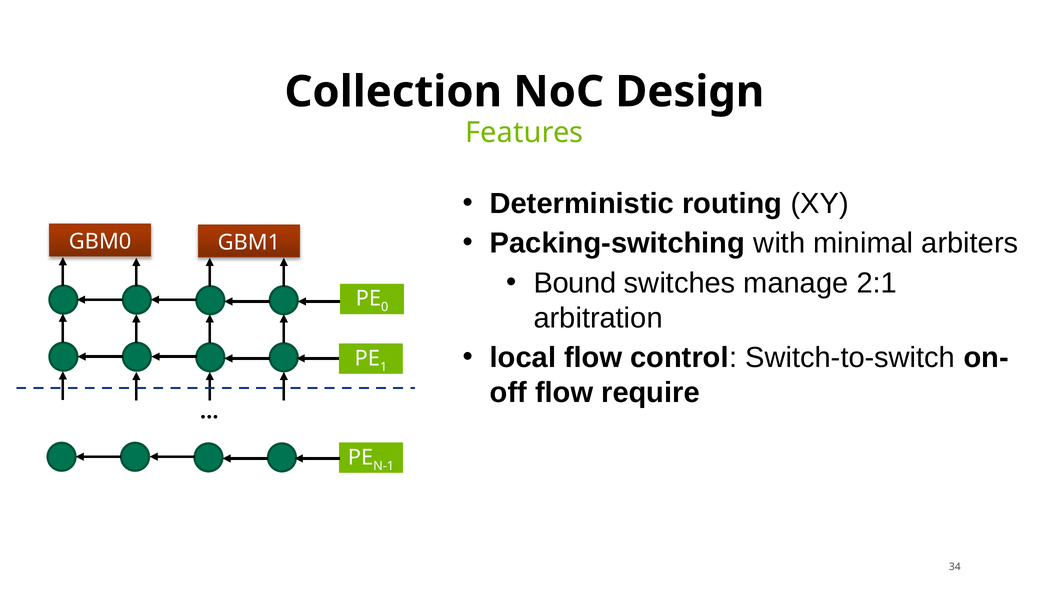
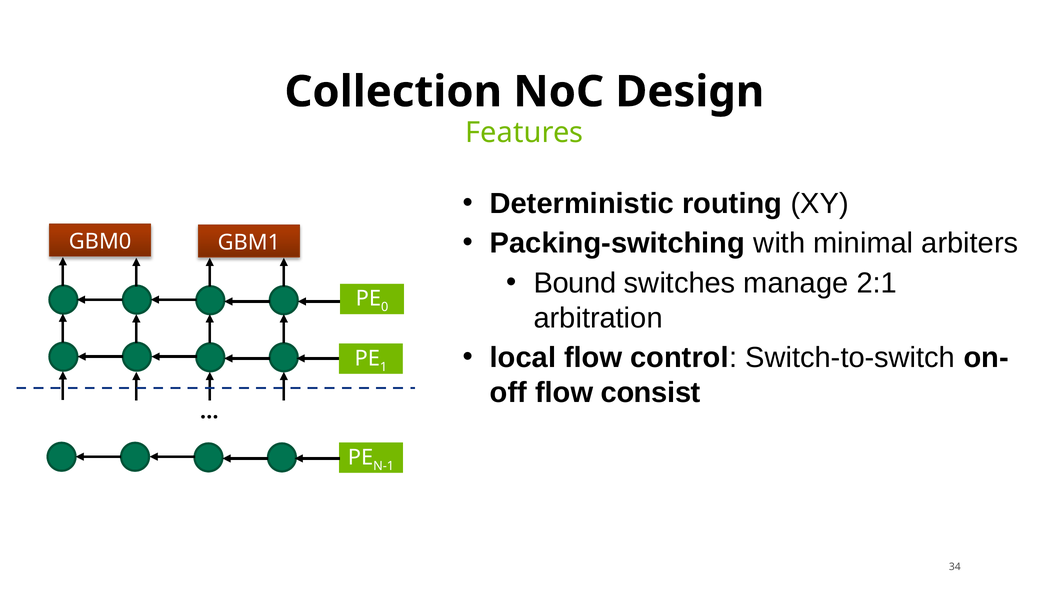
require: require -> consist (651, 393)
